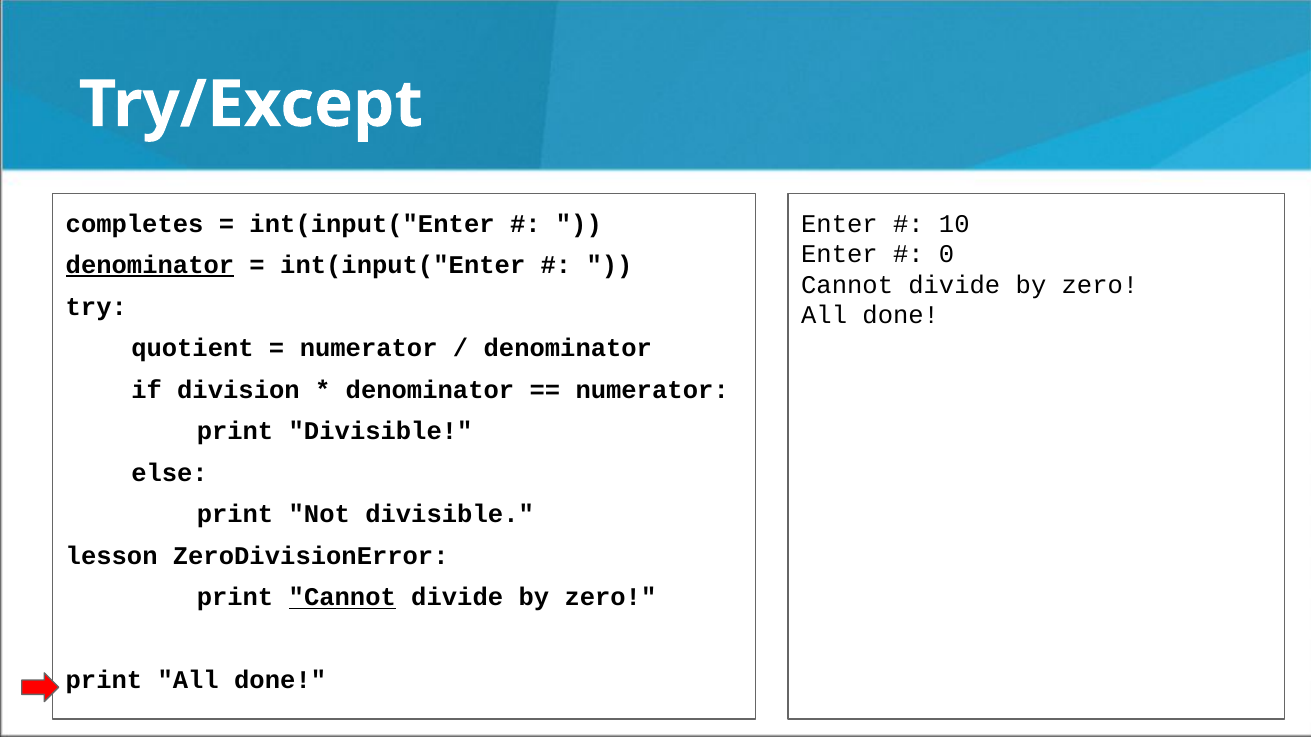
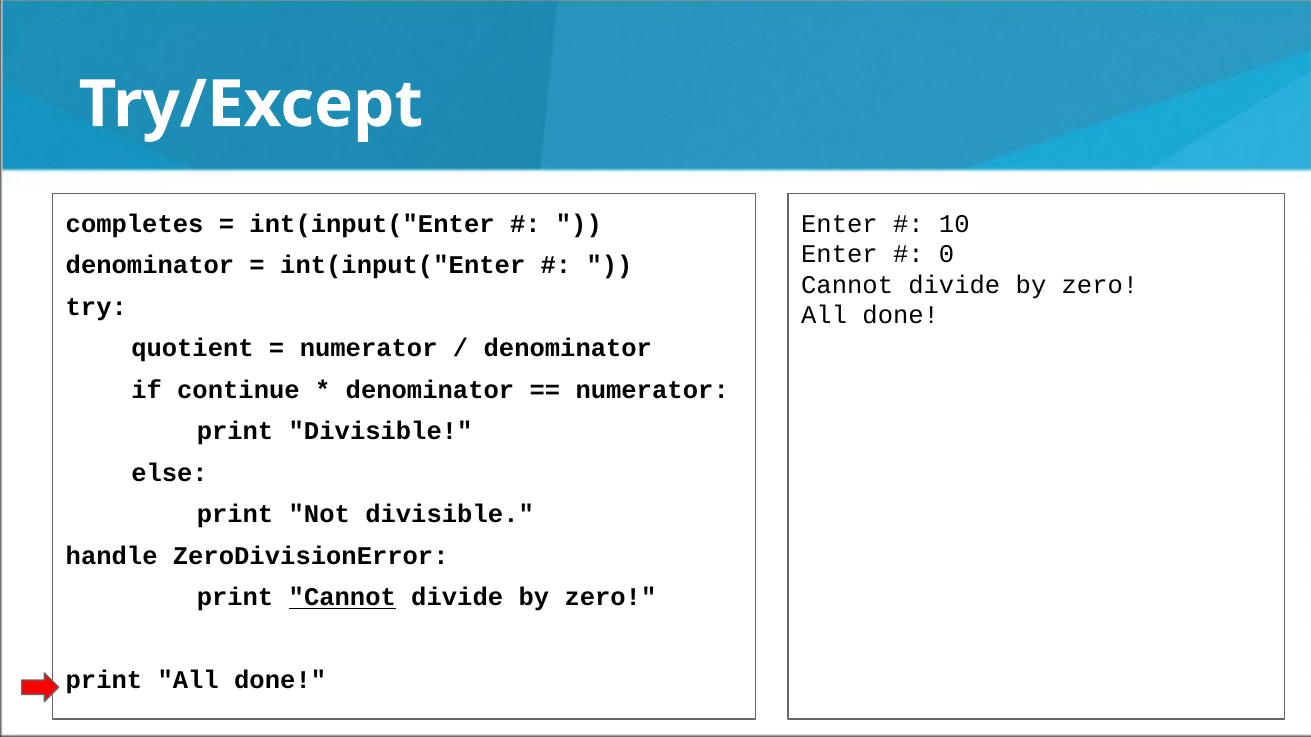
denominator underline: present -> none (150, 265)
division: division -> continue (238, 390)
lesson: lesson -> handle (112, 556)
